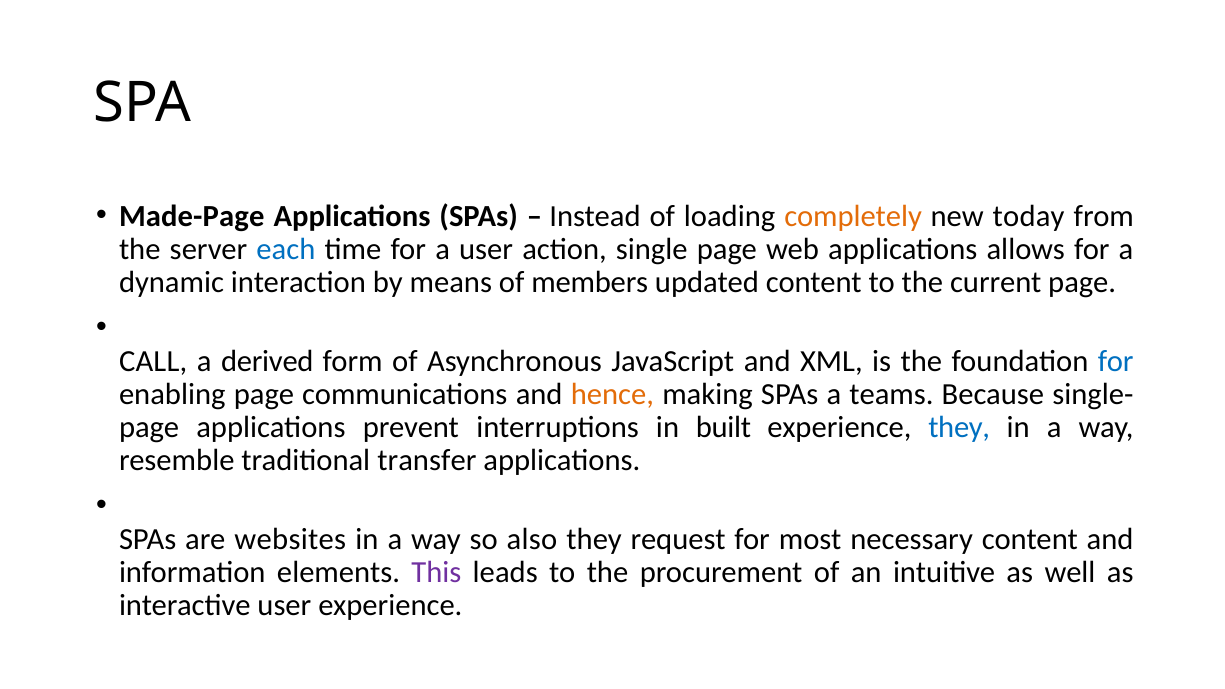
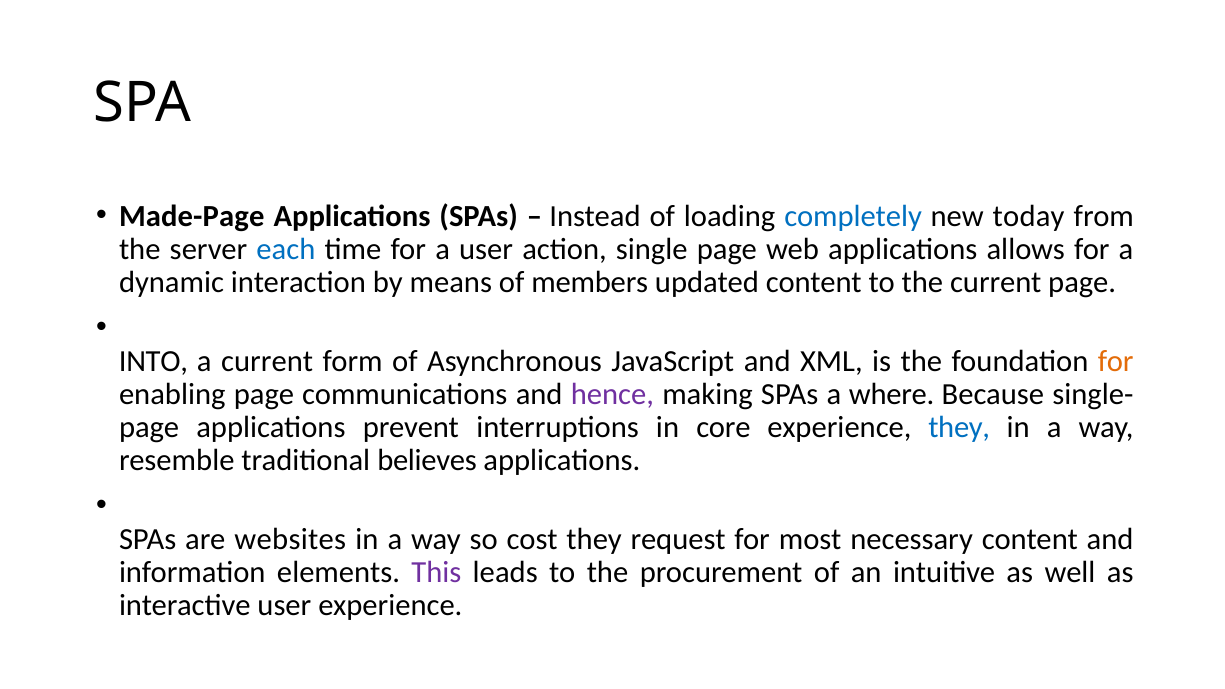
completely colour: orange -> blue (853, 216)
CALL: CALL -> INTO (153, 361)
a derived: derived -> current (267, 361)
for colour: blue -> orange (1116, 361)
hence colour: orange -> purple (612, 394)
teams: teams -> where (892, 394)
built: built -> core (723, 427)
transfer: transfer -> believes (427, 460)
also: also -> cost (532, 539)
